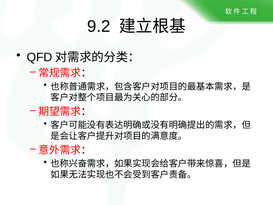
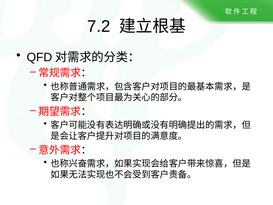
9.2: 9.2 -> 7.2 (99, 26)
